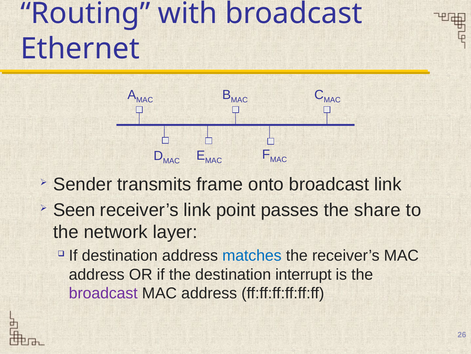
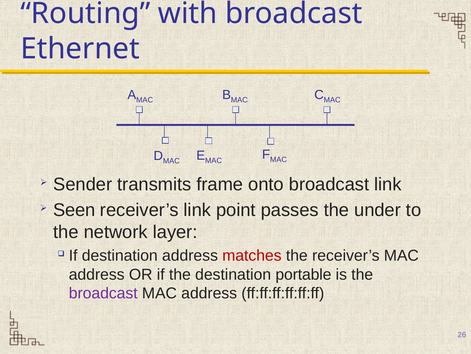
share: share -> under (378, 210)
matches colour: blue -> red (252, 255)
interrupt: interrupt -> portable (303, 274)
